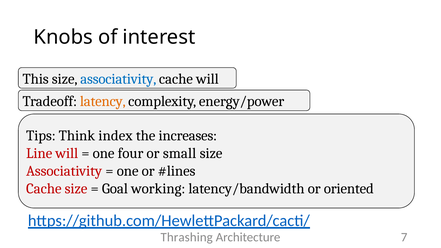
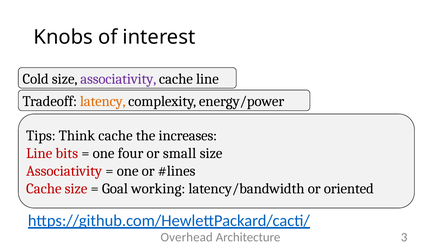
This: This -> Cold (36, 79)
associativity colour: blue -> purple (118, 79)
cache will: will -> line (207, 79)
Think index: index -> cache (115, 136)
Line will: will -> bits (67, 153)
Thrashing: Thrashing -> Overhead (187, 237)
7: 7 -> 3 (404, 237)
